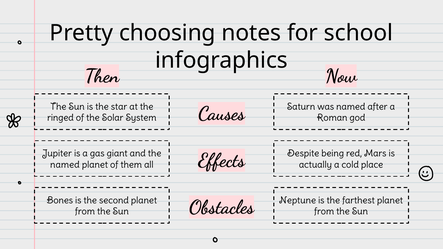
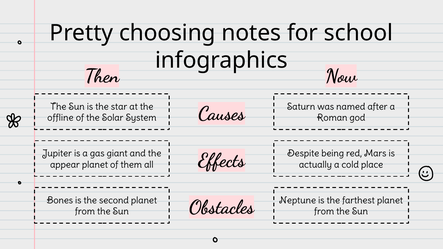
ringed: ringed -> offline (60, 118)
named: named -> appear (65, 165)
